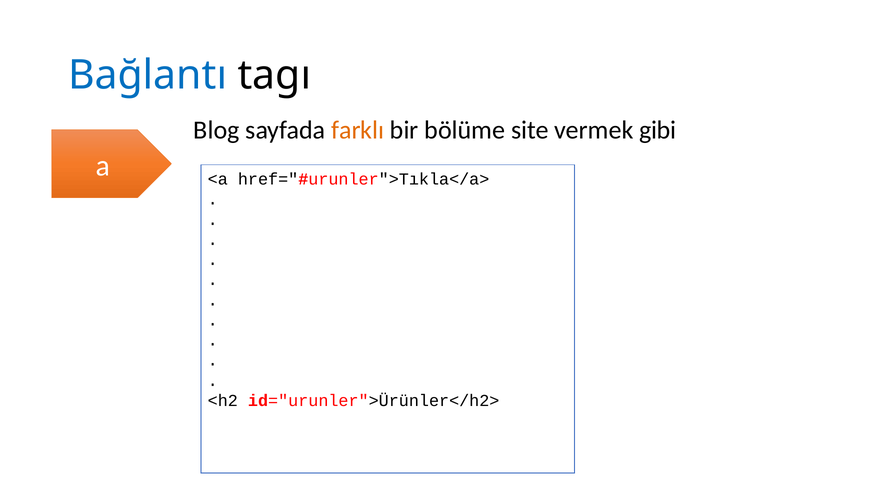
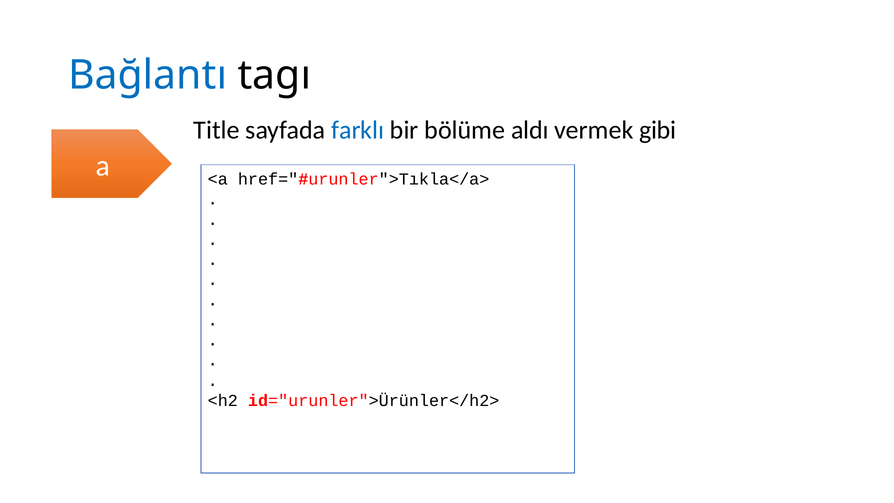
Blog: Blog -> Title (217, 130)
farklı colour: orange -> blue (358, 130)
site: site -> aldı (530, 130)
